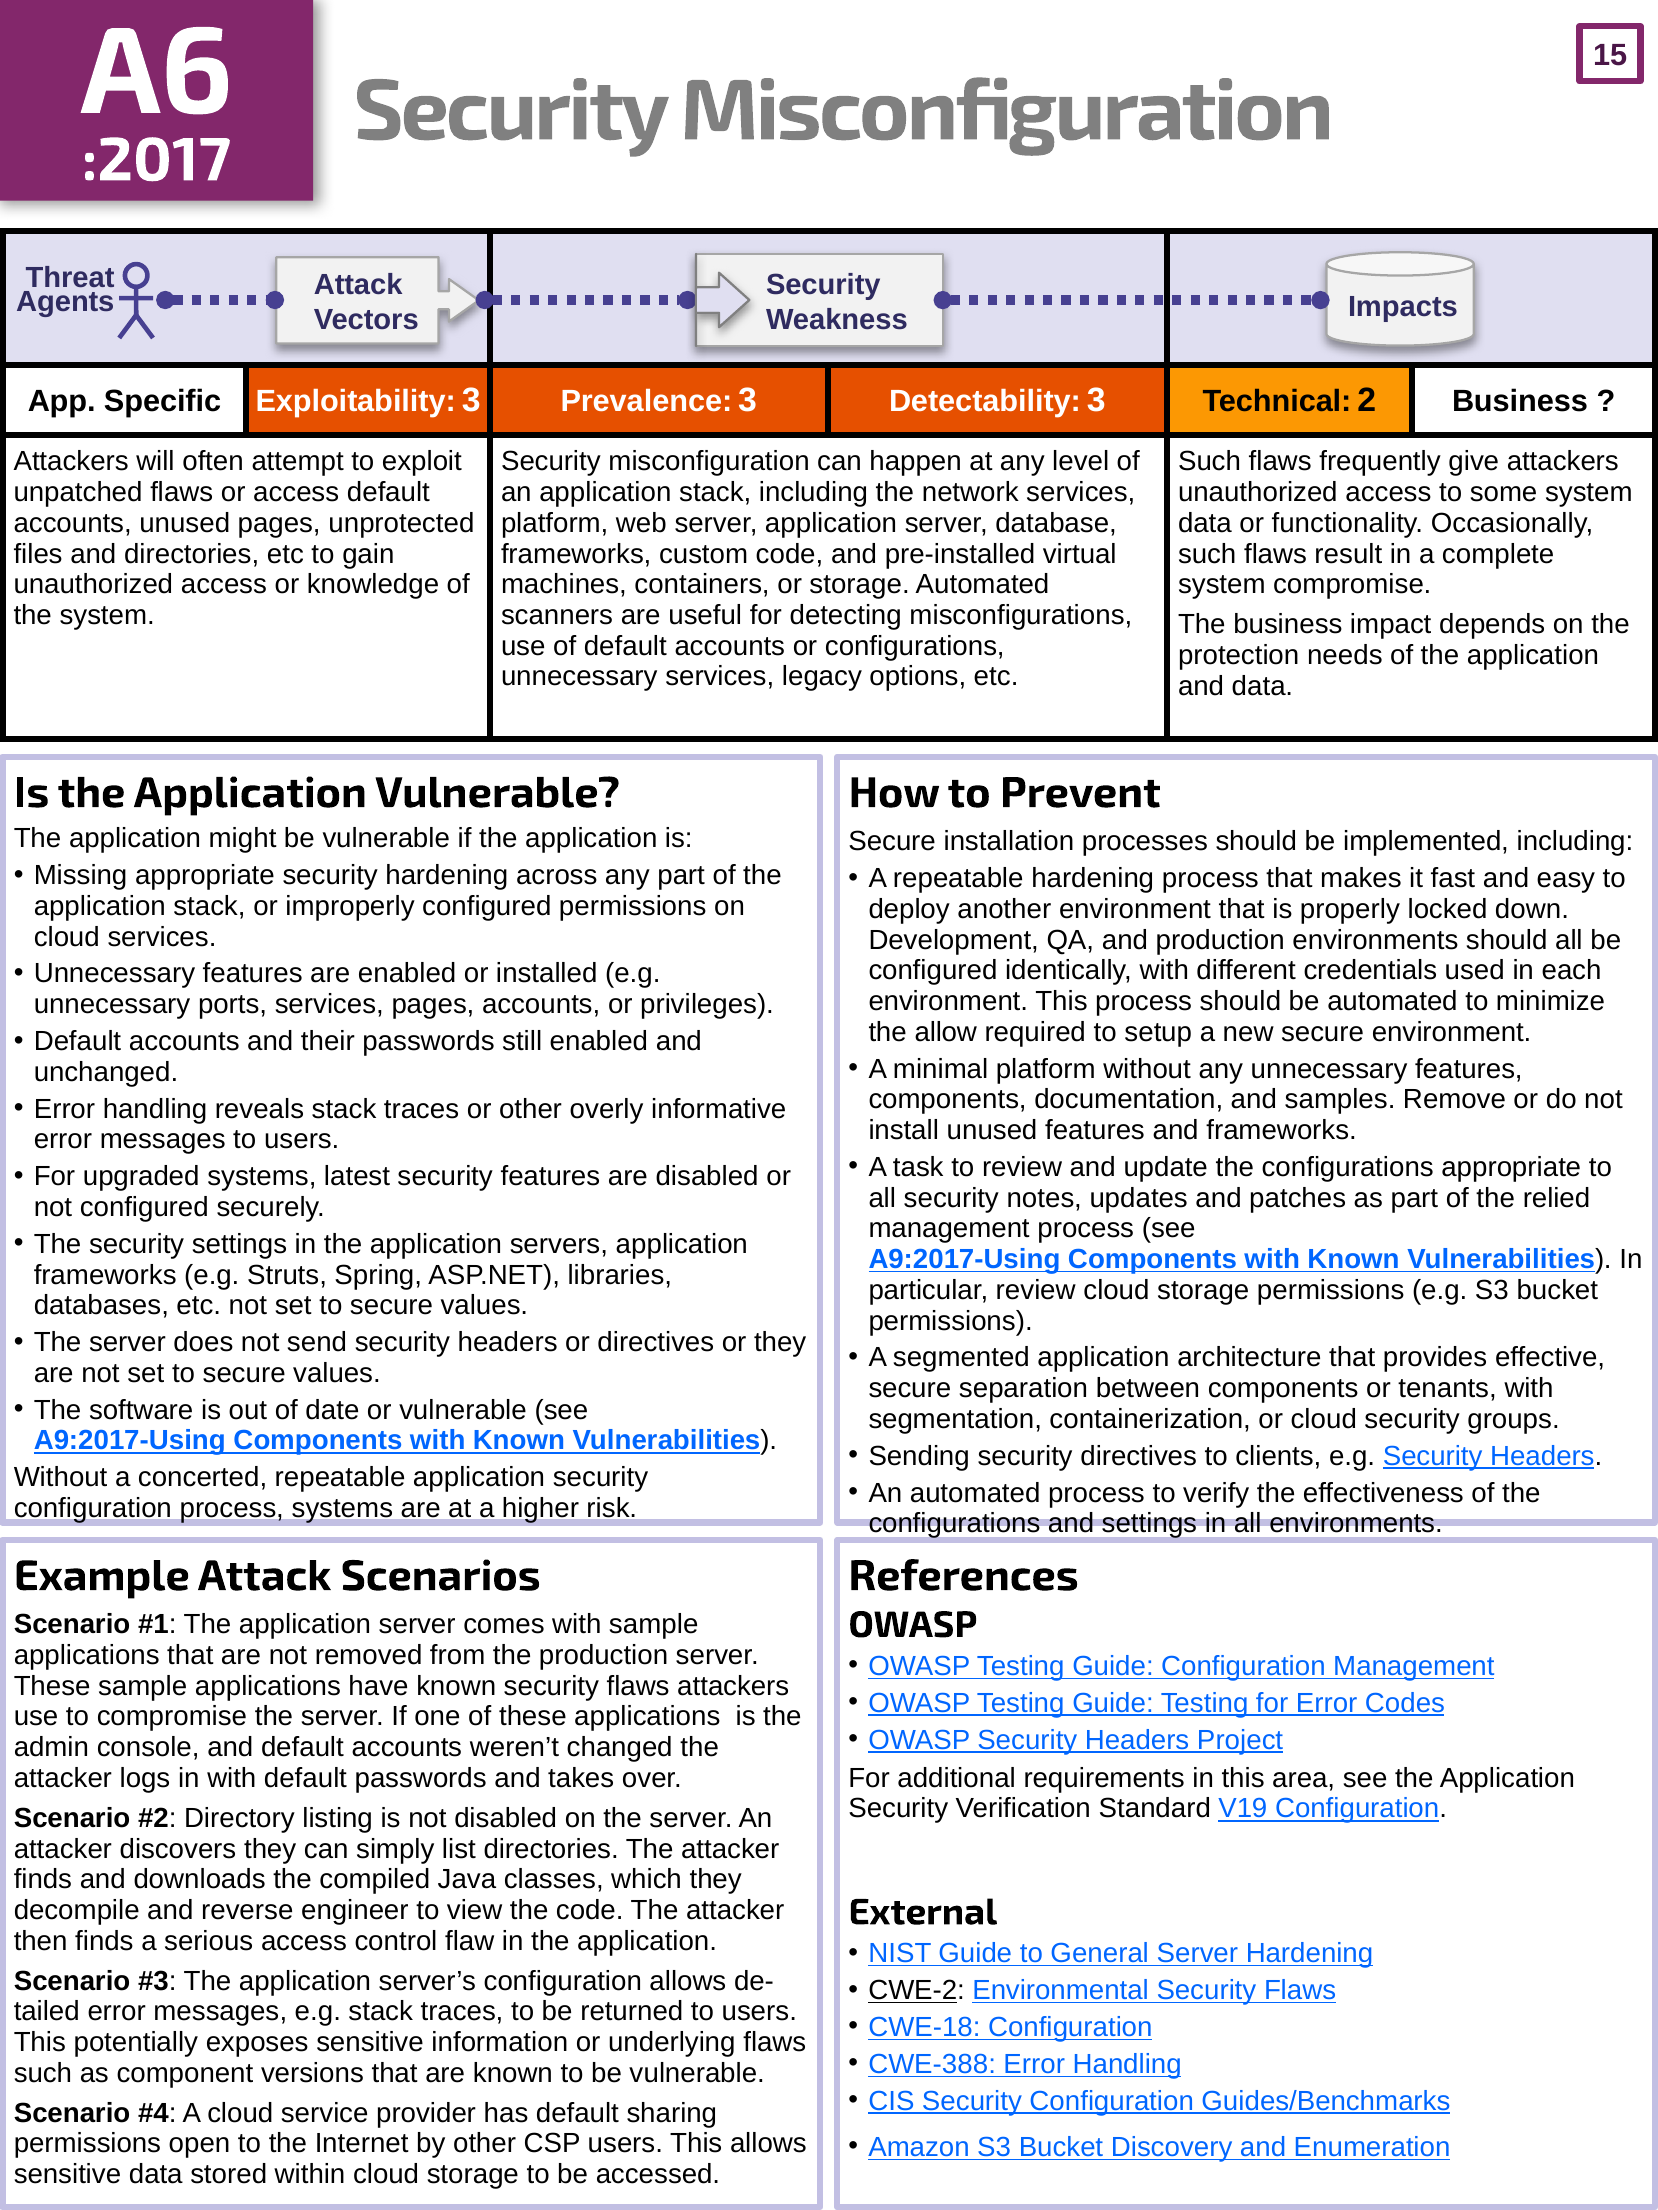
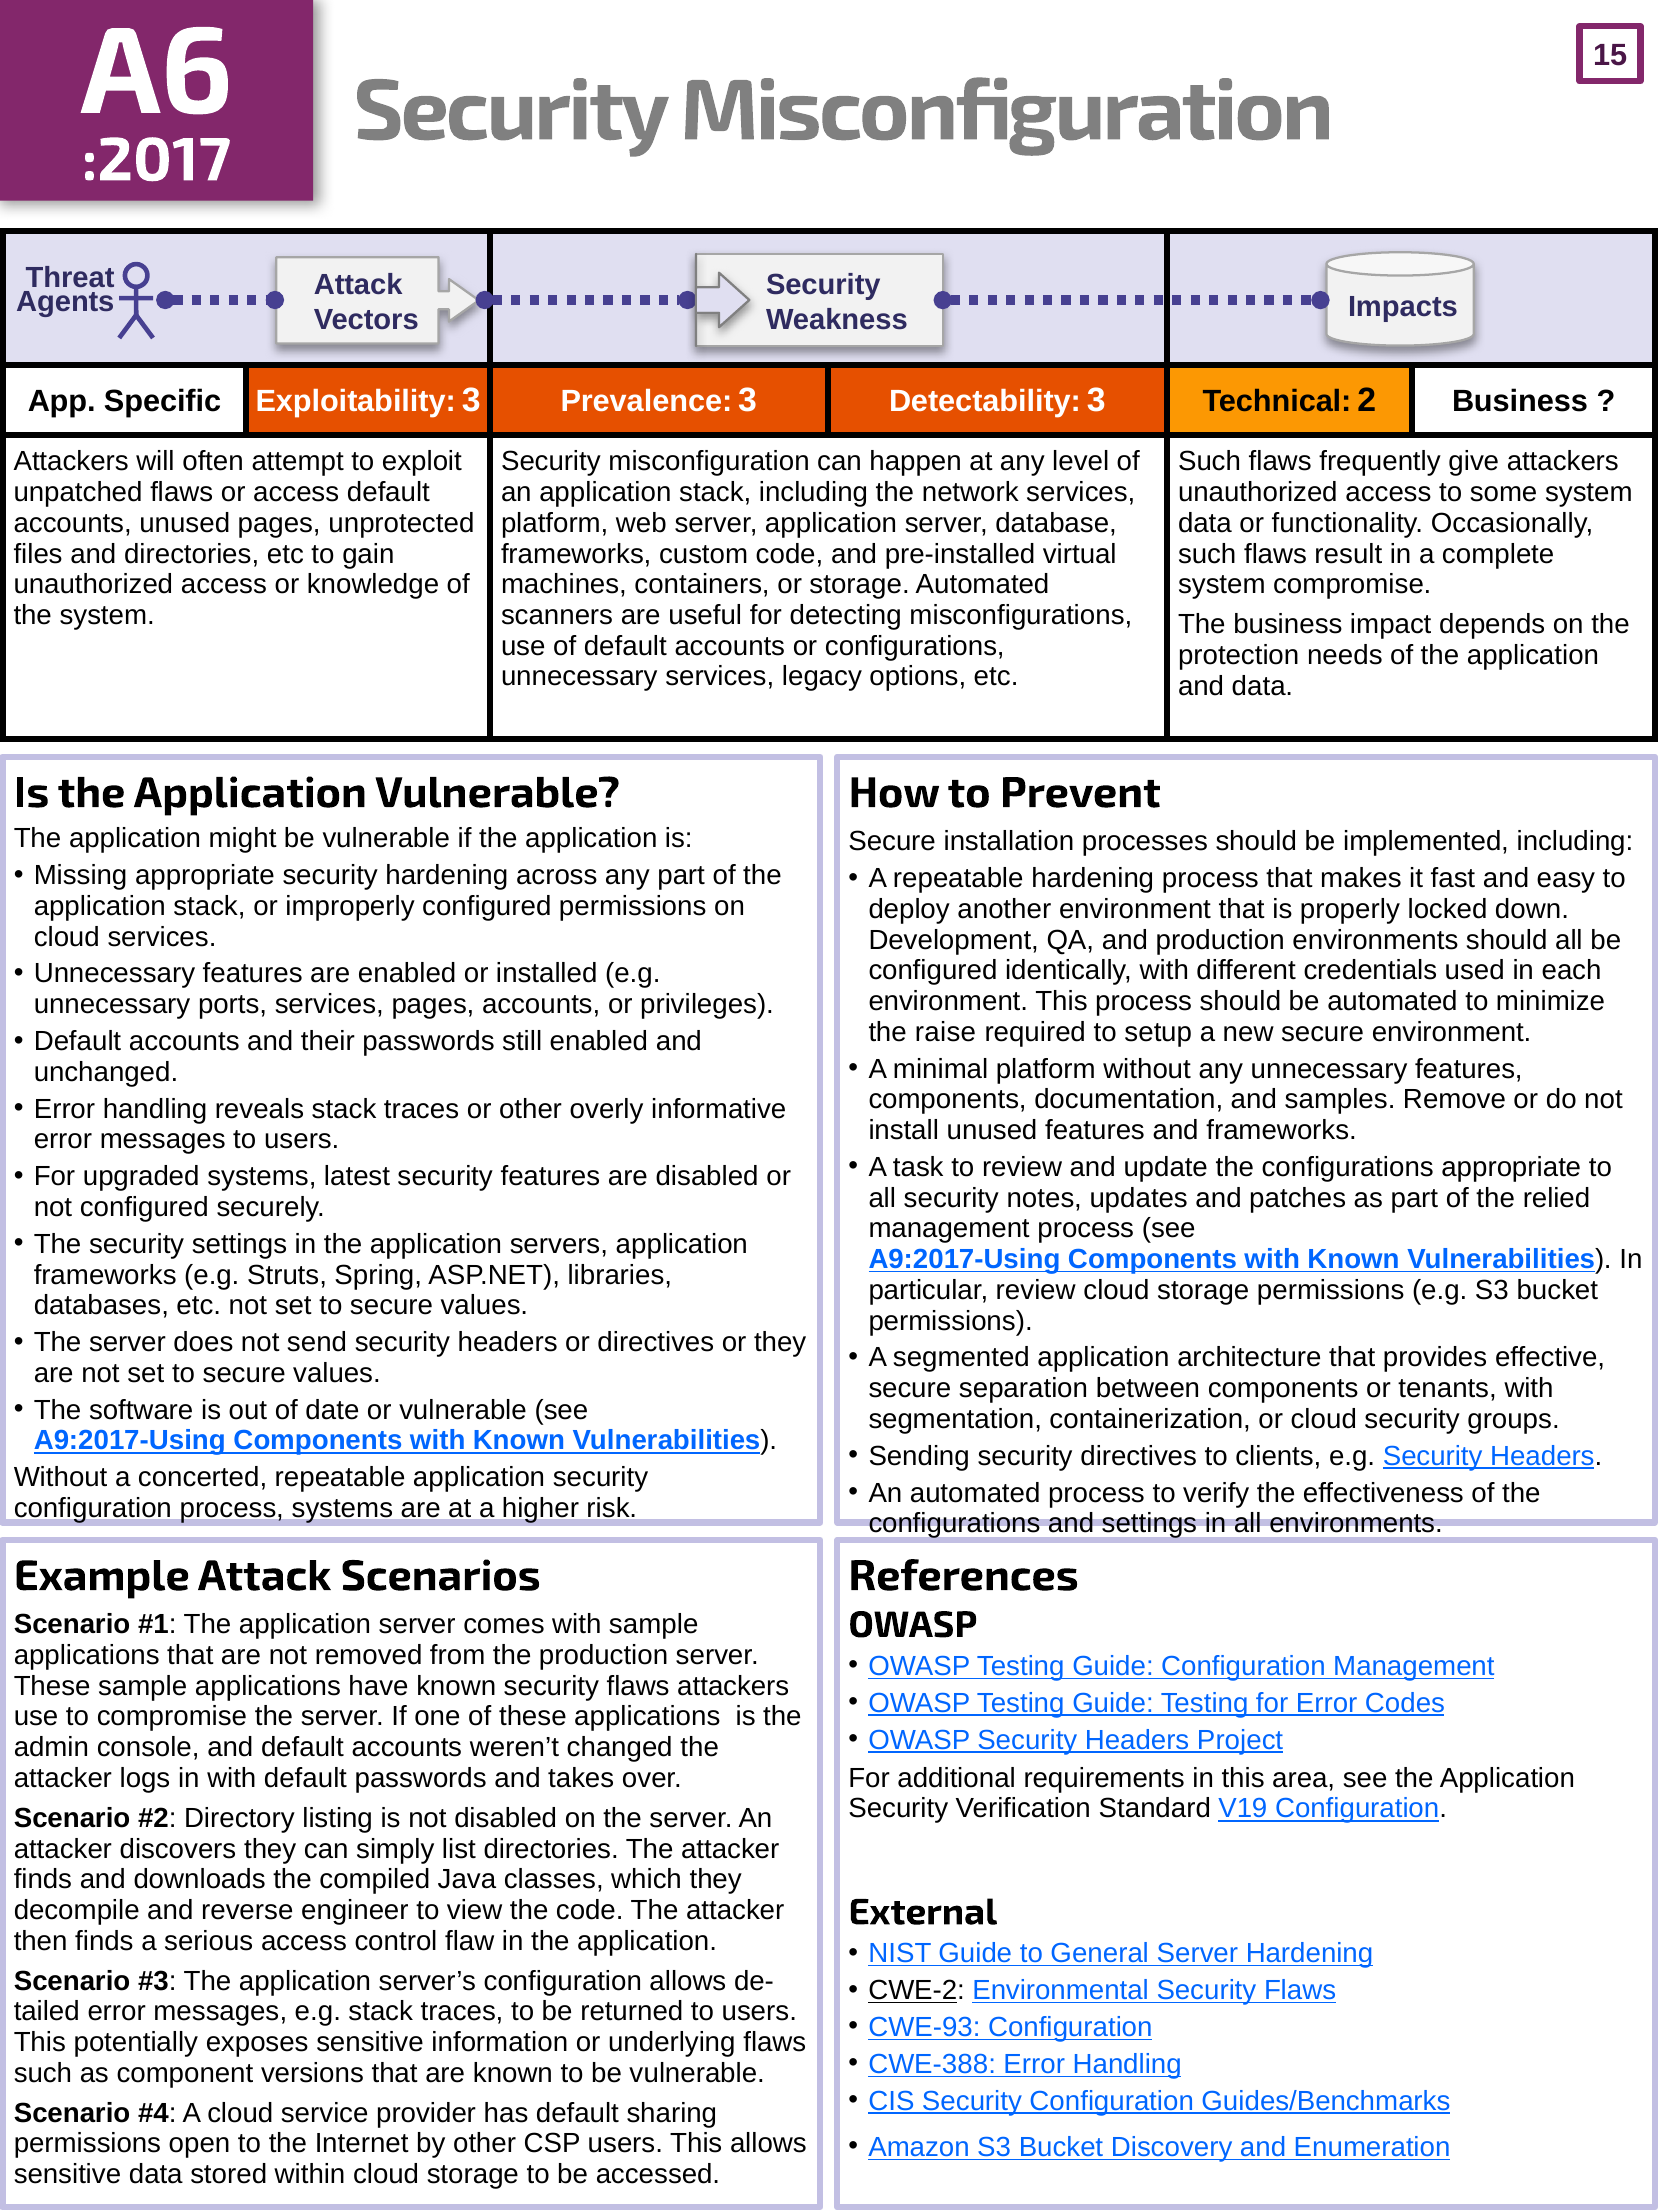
allow: allow -> raise (946, 1032)
CWE-18: CWE-18 -> CWE-93 (924, 2028)
